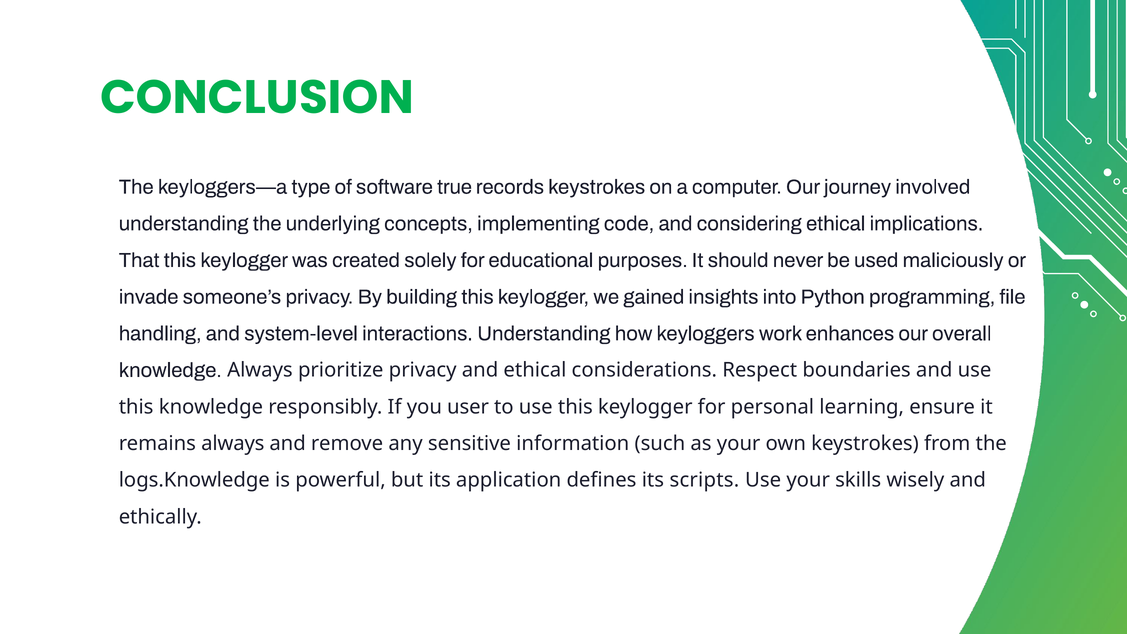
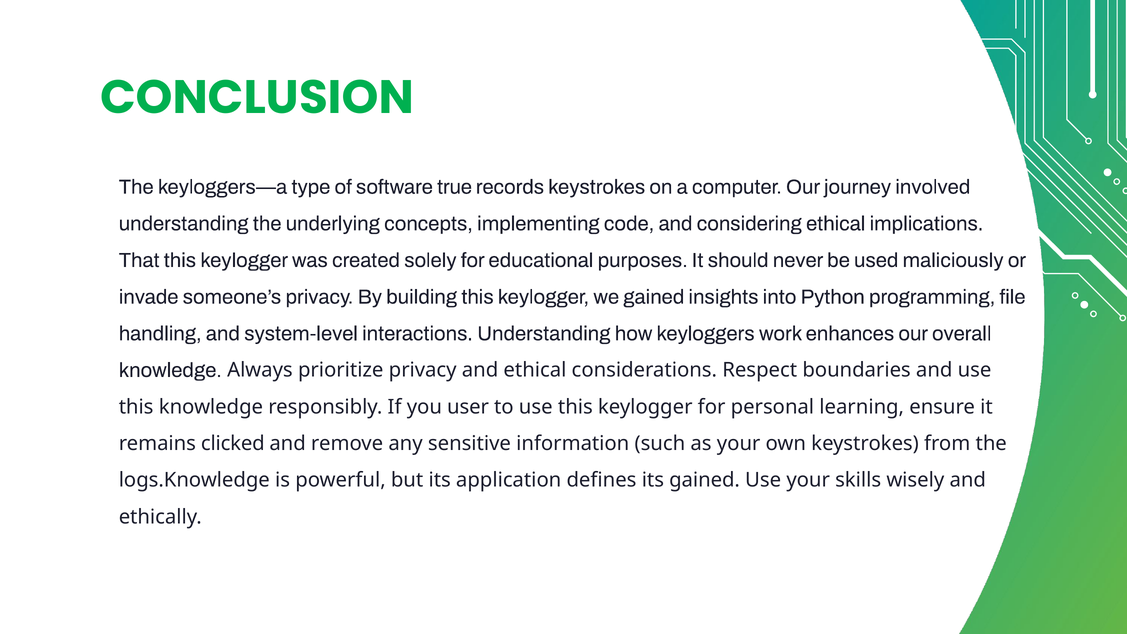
remains always: always -> clicked (233, 444)
its scripts: scripts -> gained (705, 480)
